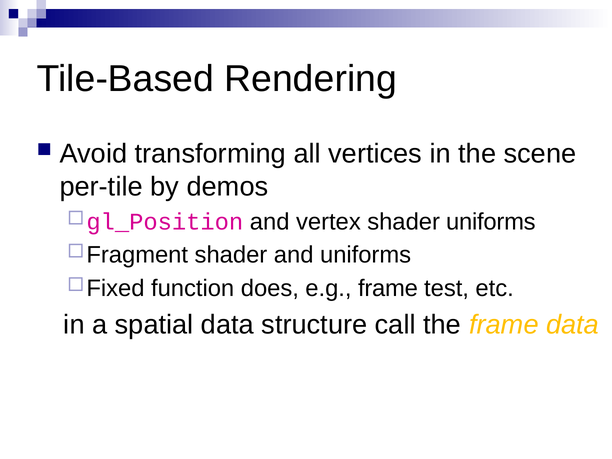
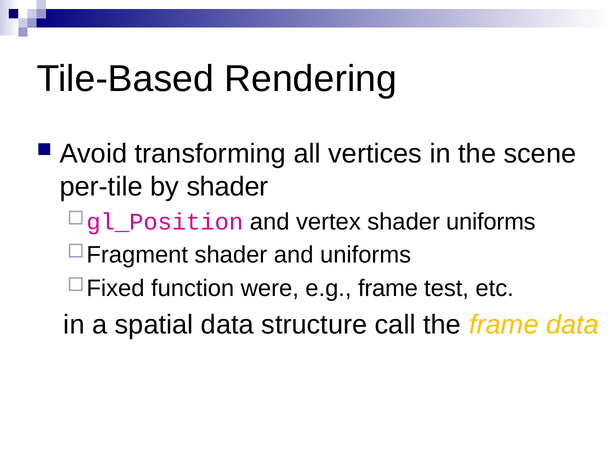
by demos: demos -> shader (228, 187)
does: does -> were (270, 288)
